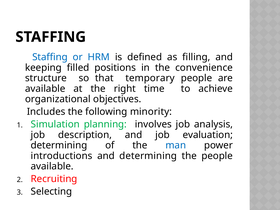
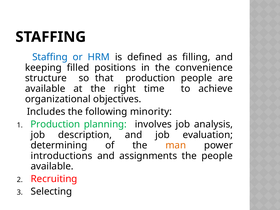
that temporary: temporary -> production (150, 78)
Simulation: Simulation -> Production (55, 124)
man colour: blue -> orange (176, 145)
and determining: determining -> assignments (148, 156)
